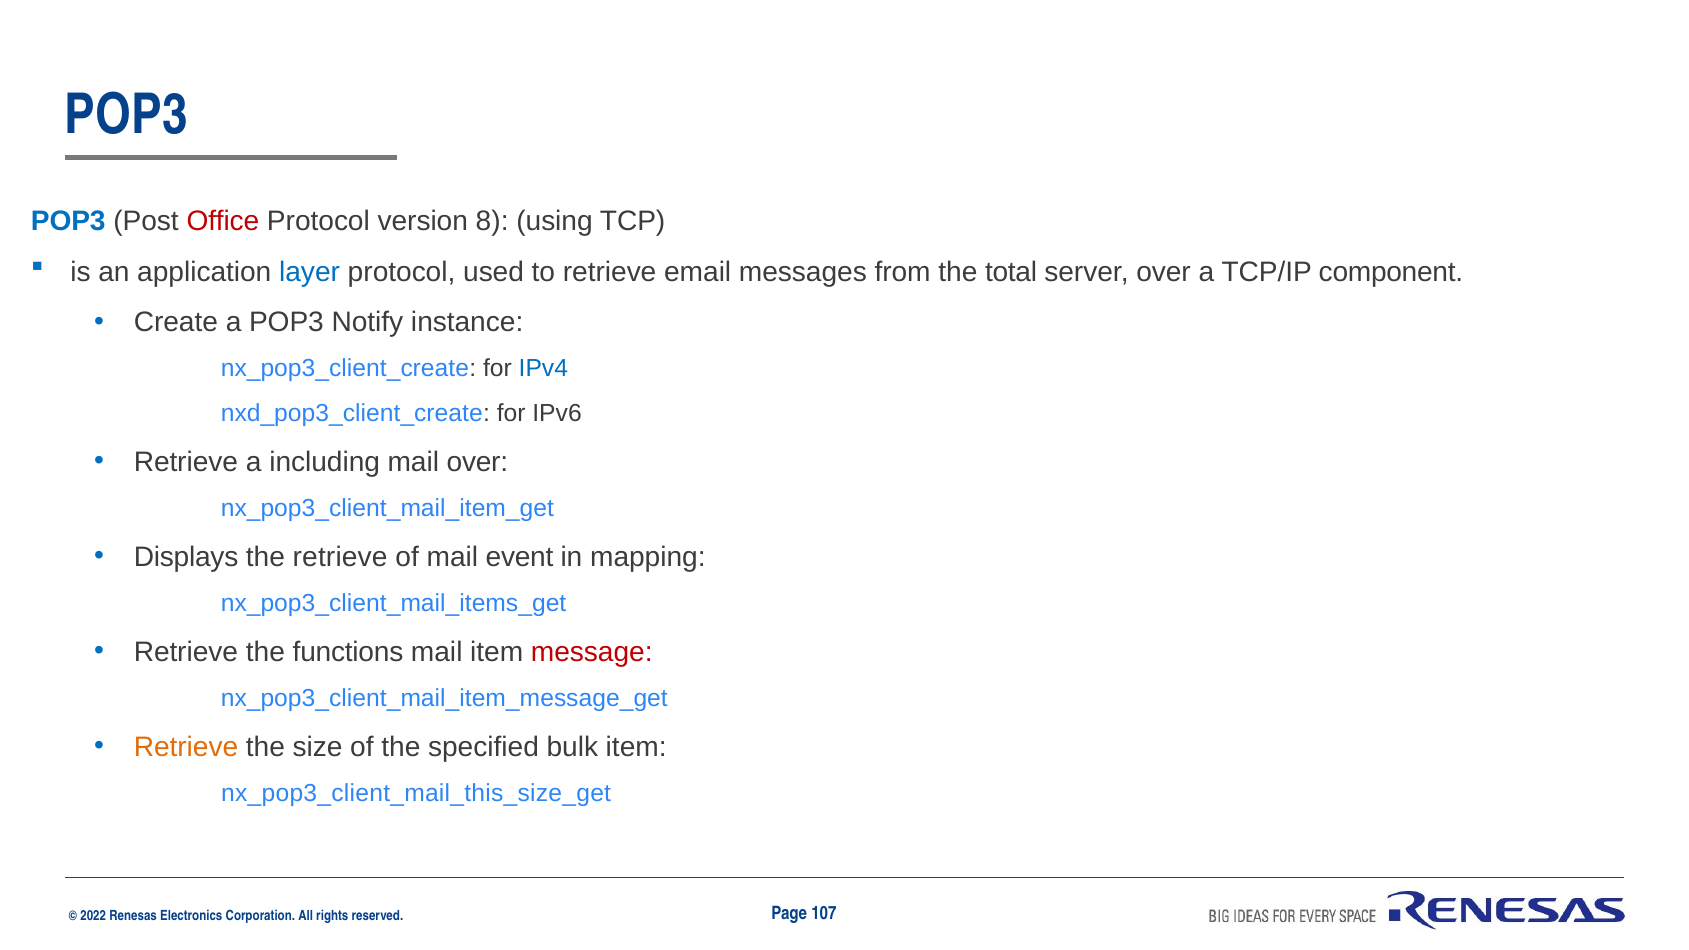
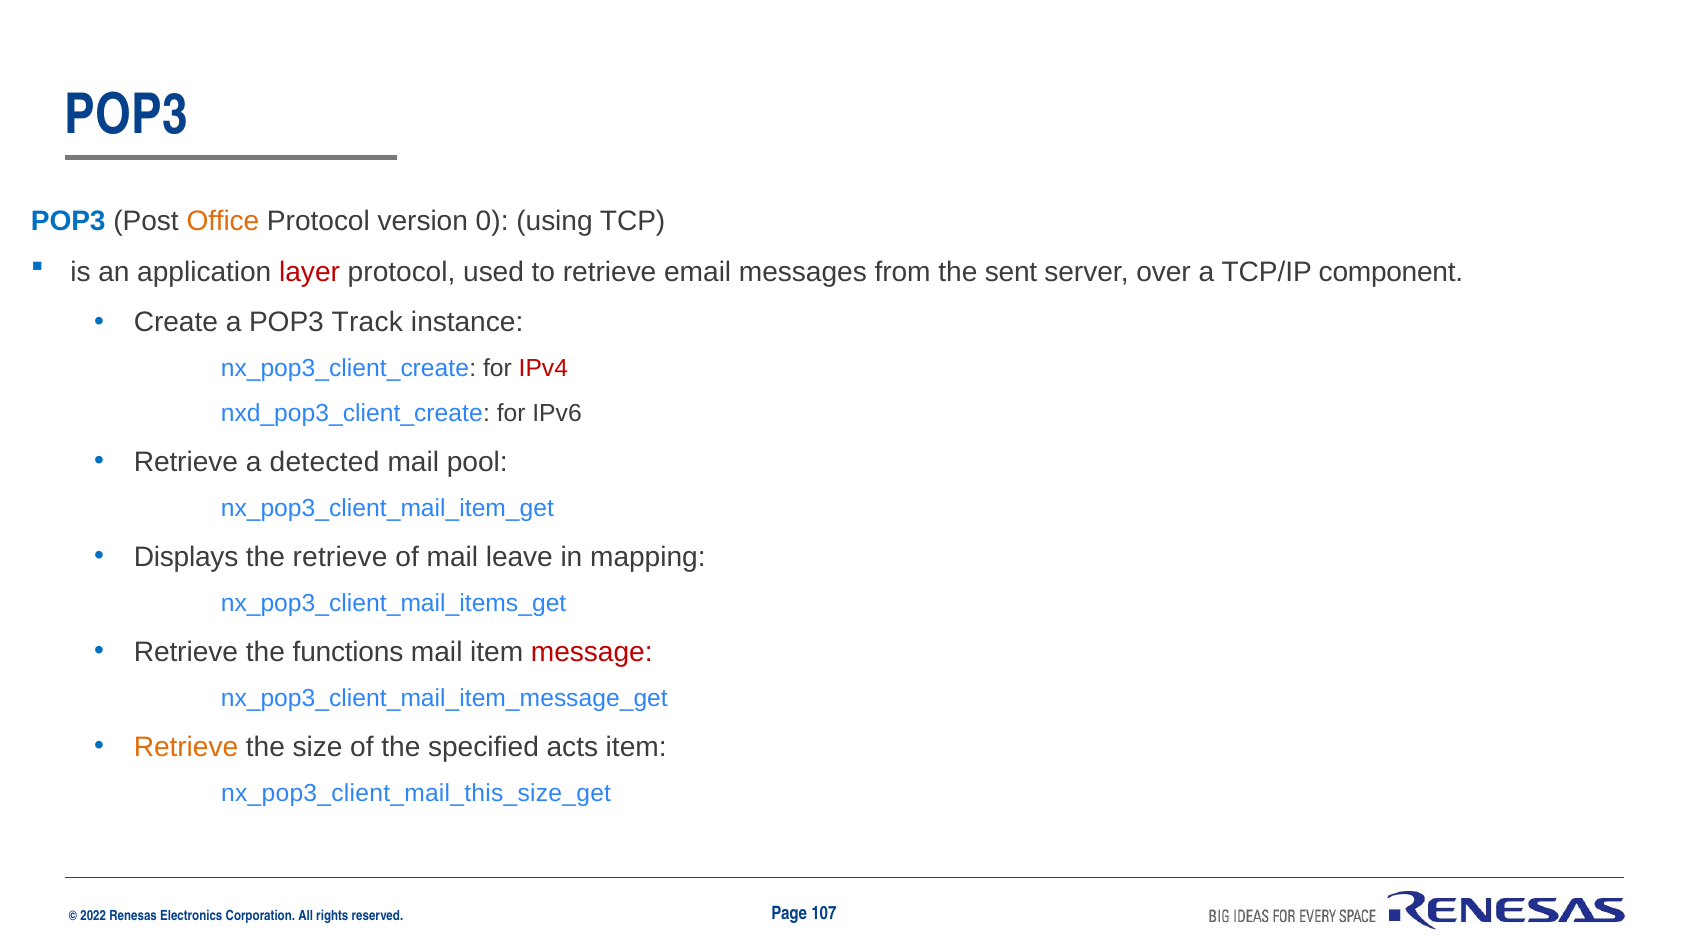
Office colour: red -> orange (223, 221)
8: 8 -> 0 (492, 221)
layer colour: blue -> red (310, 272)
total: total -> sent (1011, 272)
Notify: Notify -> Track (367, 323)
IPv4 colour: blue -> red (543, 369)
including: including -> detected (324, 462)
mail over: over -> pool (477, 462)
event: event -> leave (519, 557)
bulk: bulk -> acts (572, 747)
